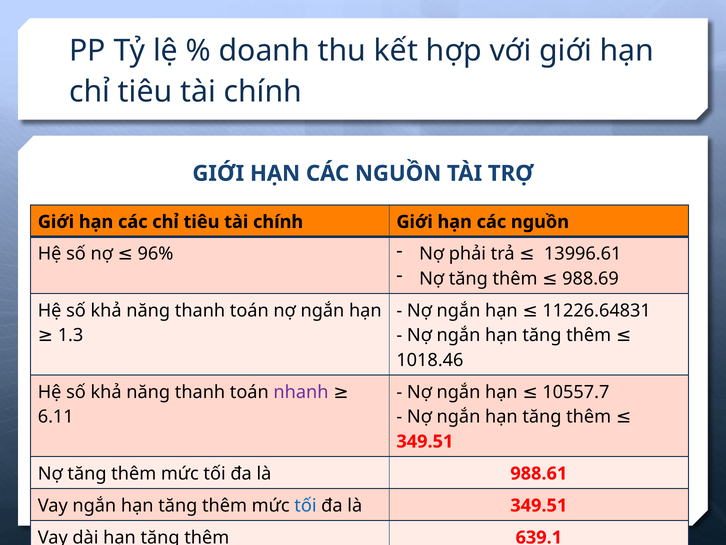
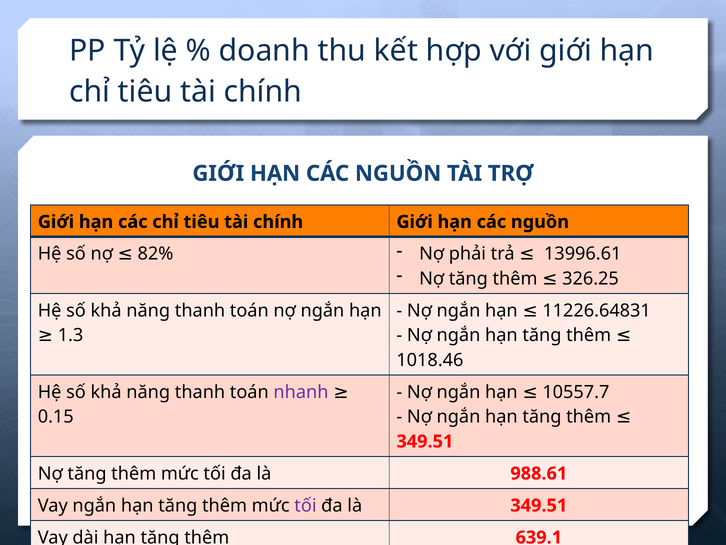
96%: 96% -> 82% (156, 254)
988.69: 988.69 -> 326.25 (591, 278)
6.11: 6.11 -> 0.15 (56, 416)
tối colour: blue -> purple (305, 505)
